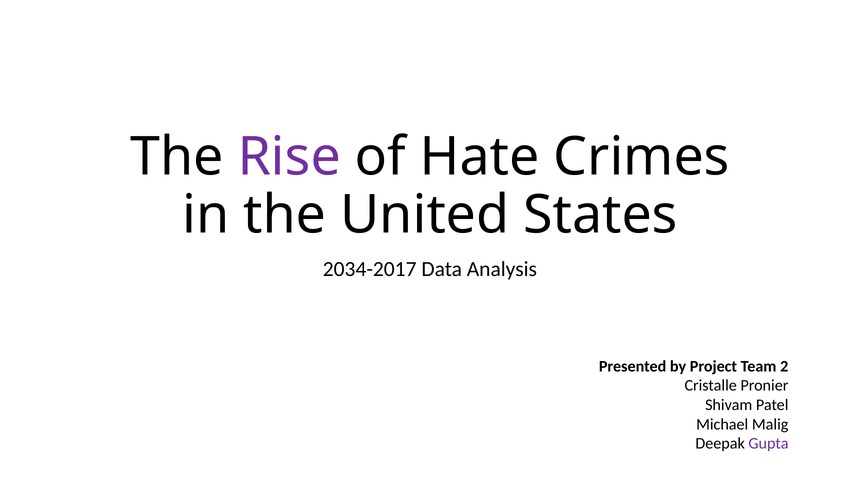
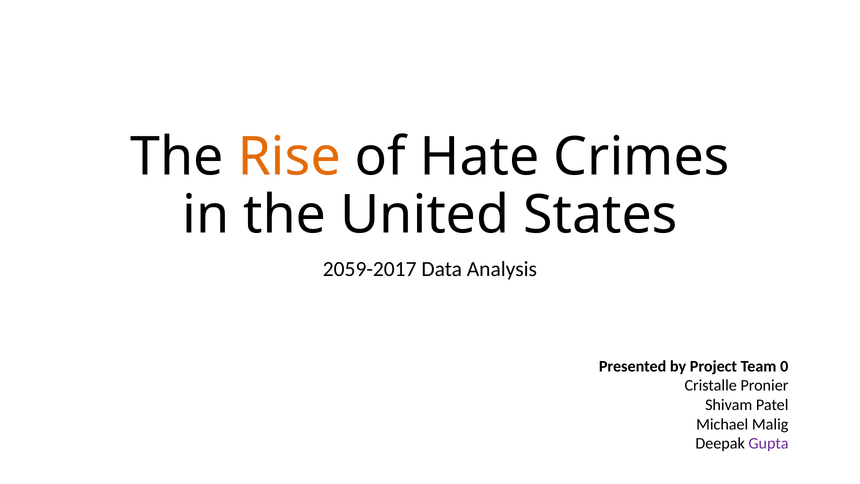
Rise colour: purple -> orange (289, 157)
2034-2017: 2034-2017 -> 2059-2017 (370, 269)
2: 2 -> 0 (784, 366)
